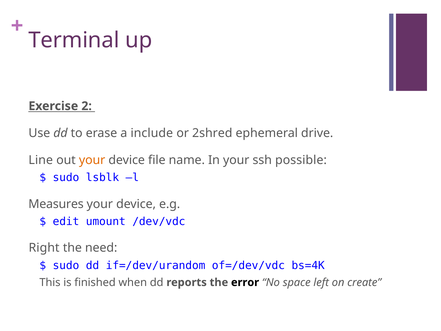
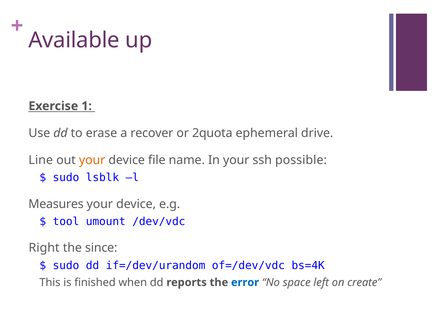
Terminal: Terminal -> Available (74, 40)
2: 2 -> 1 (87, 106)
include: include -> recover (152, 133)
2shred: 2shred -> 2quota (212, 133)
edit: edit -> tool (66, 221)
need: need -> since (101, 248)
error colour: black -> blue (245, 282)
